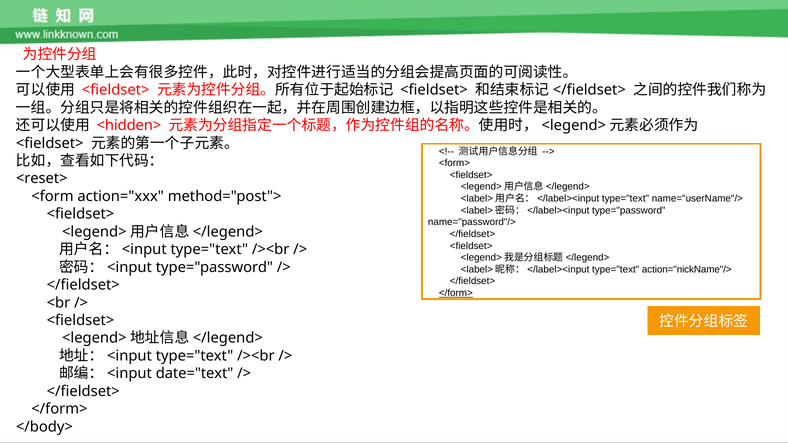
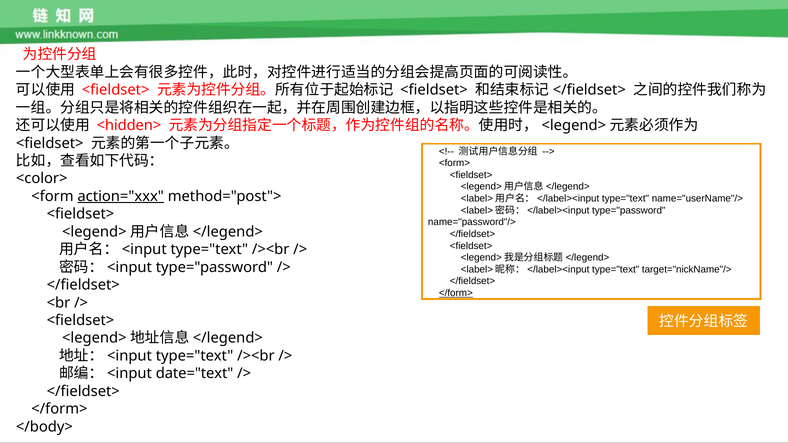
<reset>: <reset> -> <color> (42, 179)
action="xxx underline: none -> present (121, 196)
action="nickName"/>: action="nickName"/> -> target="nickName"/> (687, 270)
